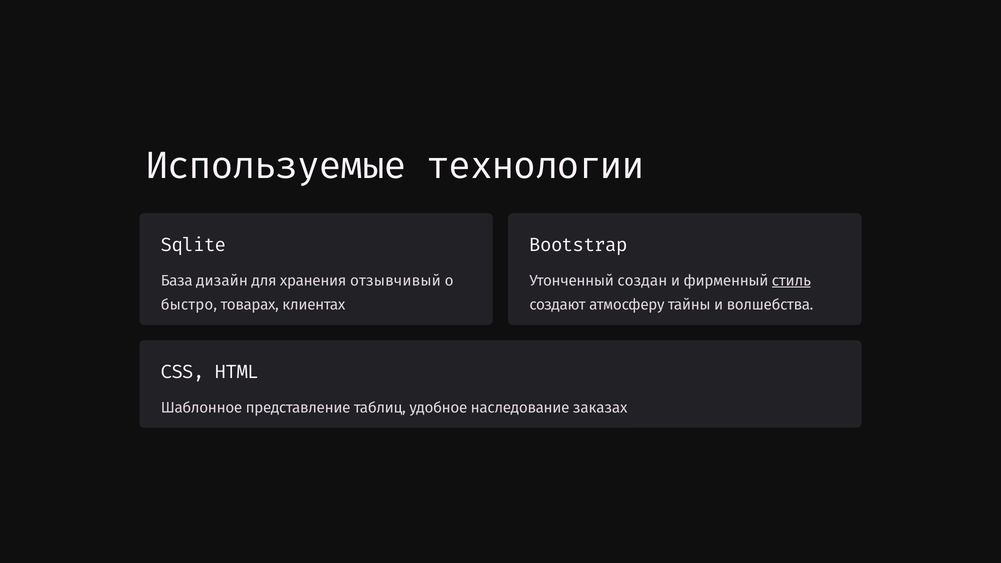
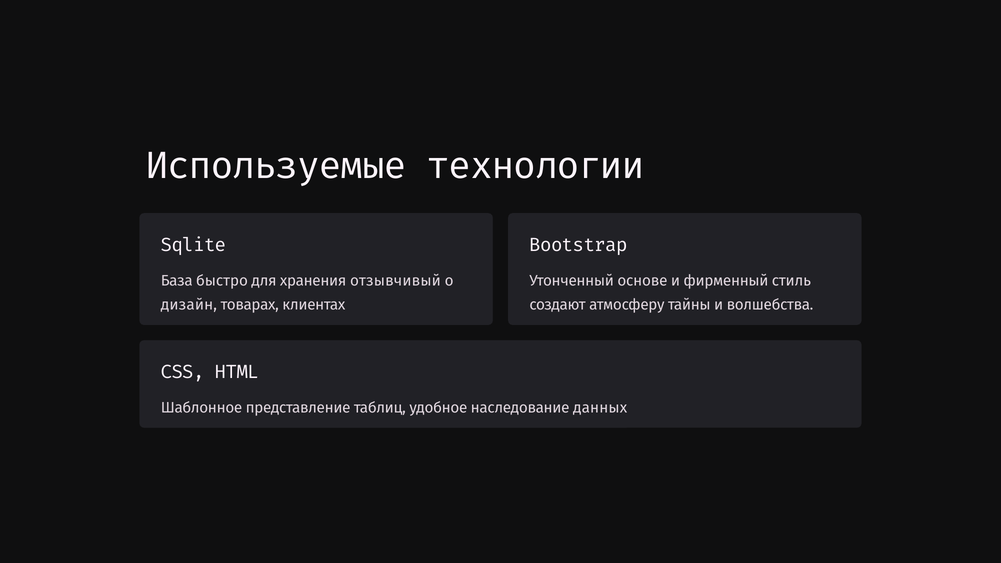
дизайн: дизайн -> быстро (222, 281)
создан: создан -> основе (642, 281)
стиль underline: present -> none (791, 281)
быстро: быстро -> дизайн (189, 305)
заказах: заказах -> данных (600, 408)
